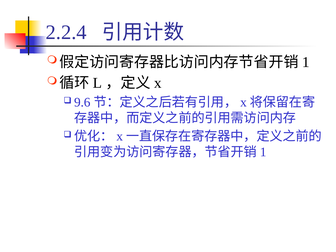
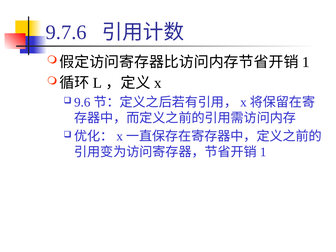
2.2.4: 2.2.4 -> 9.7.6 (66, 32)
